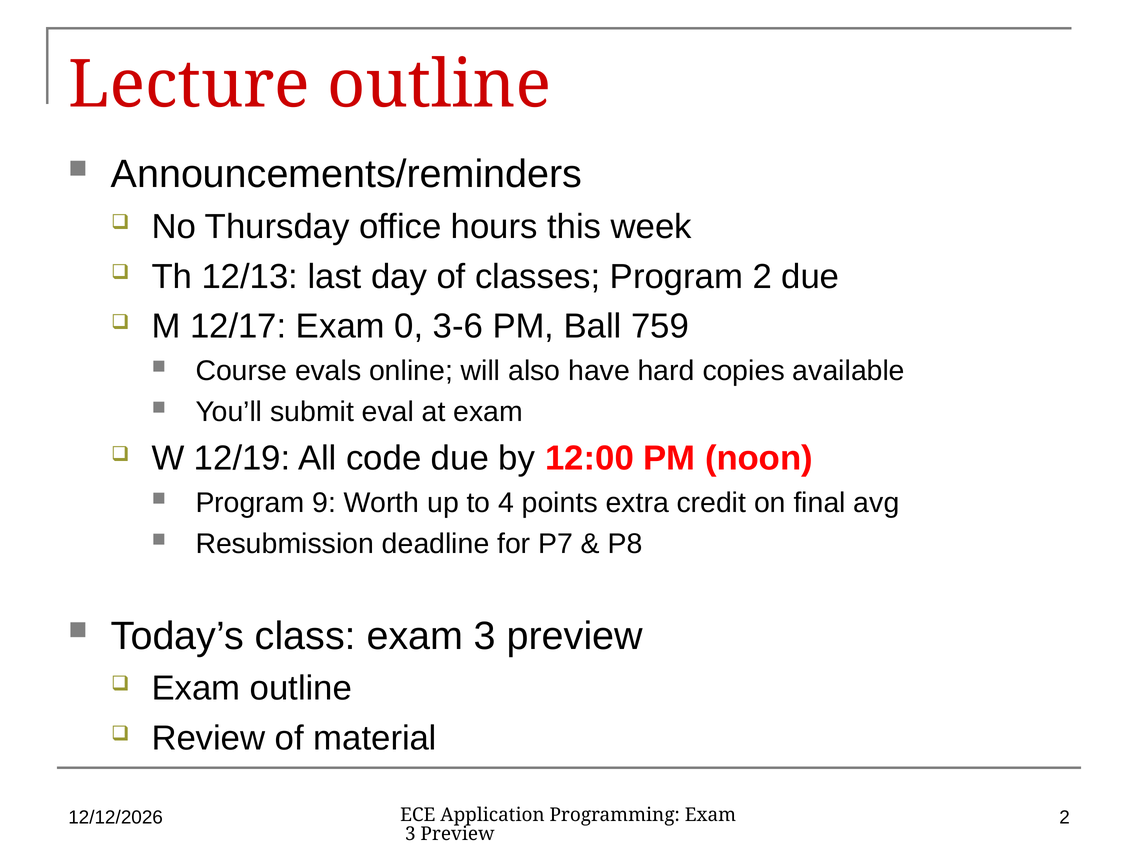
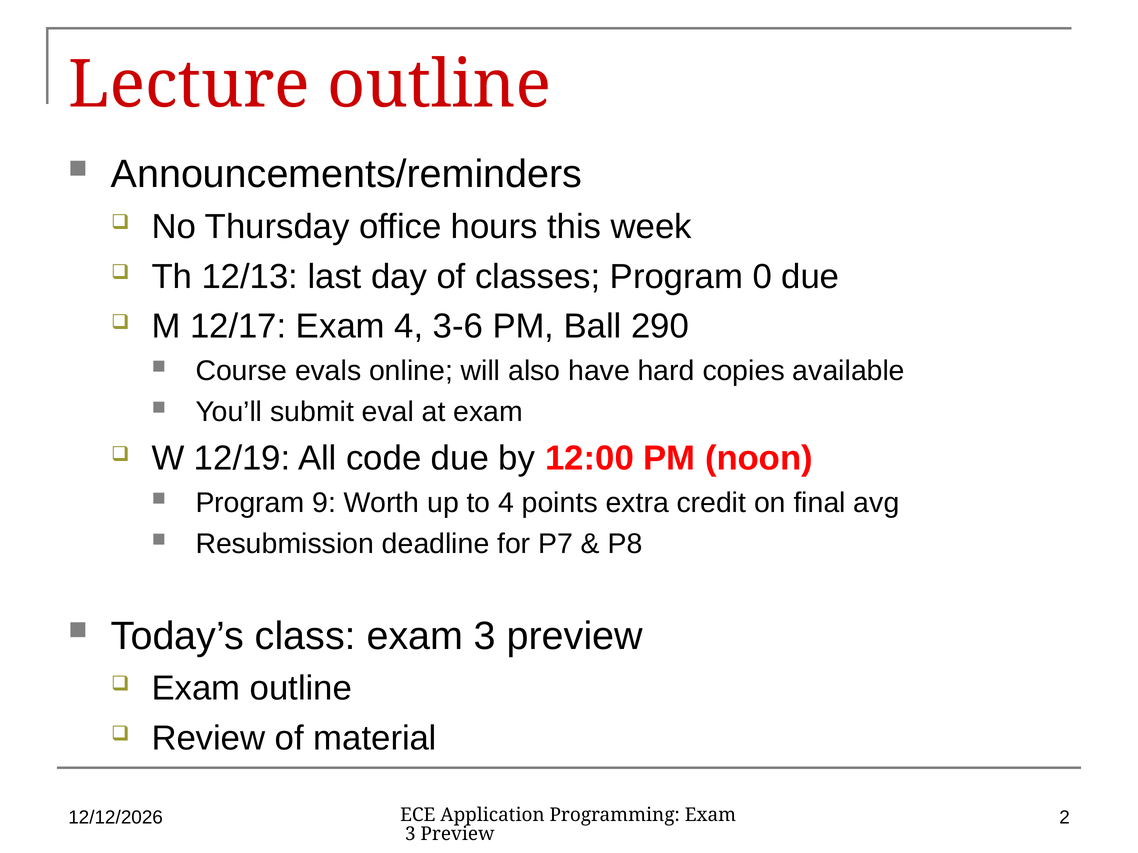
Program 2: 2 -> 0 (762, 277)
Exam 0: 0 -> 4 (409, 327)
759: 759 -> 290 (660, 327)
